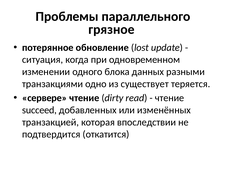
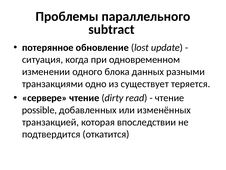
грязное: грязное -> subtract (111, 29)
succeed: succeed -> possible (39, 110)
